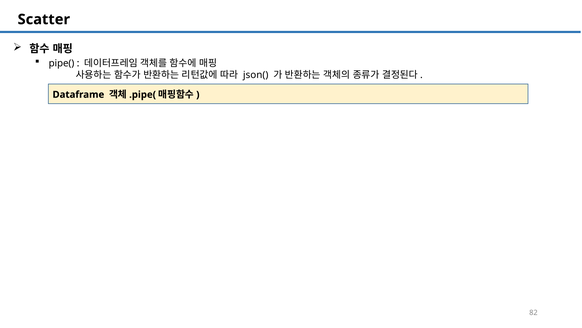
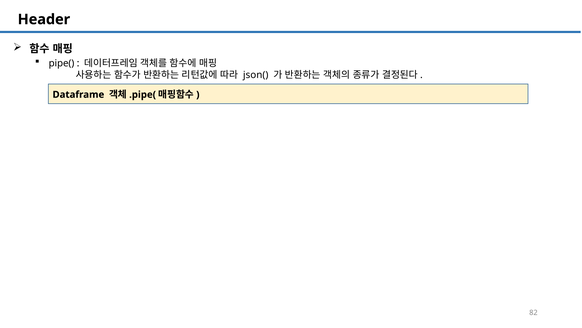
Scatter: Scatter -> Header (44, 19)
